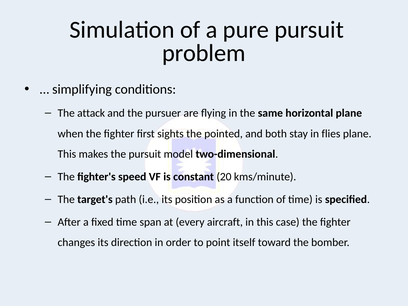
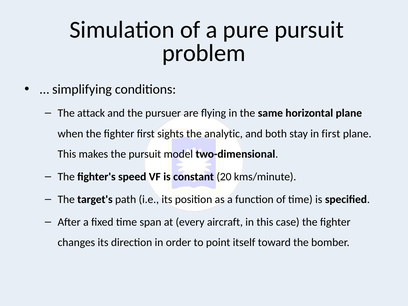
pointed: pointed -> analytic (224, 134)
in flies: flies -> first (331, 134)
